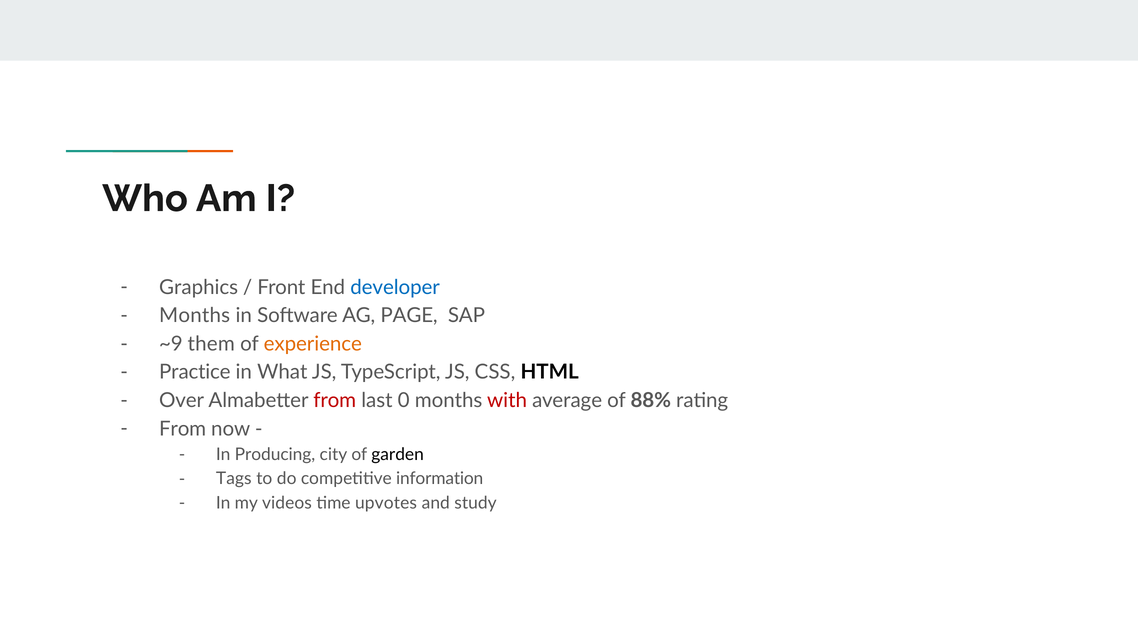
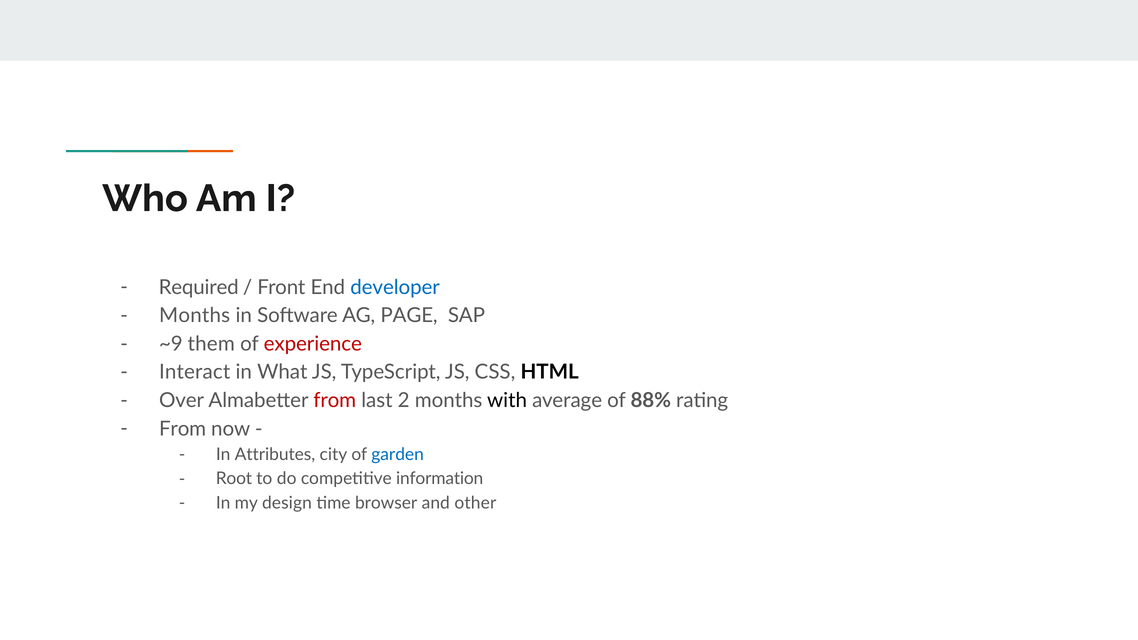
Graphics: Graphics -> Required (199, 287)
experience colour: orange -> red (313, 344)
Practice: Practice -> Interact (195, 372)
0: 0 -> 2 (404, 401)
with colour: red -> black (507, 401)
Producing: Producing -> Attributes (275, 455)
garden colour: black -> blue (398, 455)
Tags: Tags -> Root (234, 479)
videos: videos -> design (287, 503)
upvotes: upvotes -> browser (386, 503)
study: study -> other (475, 503)
